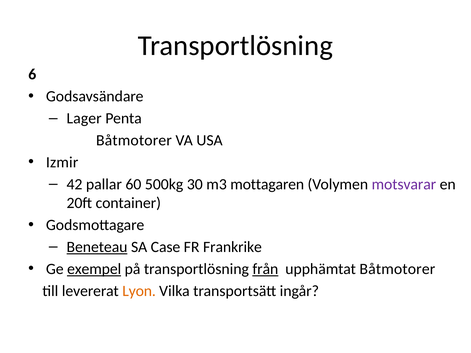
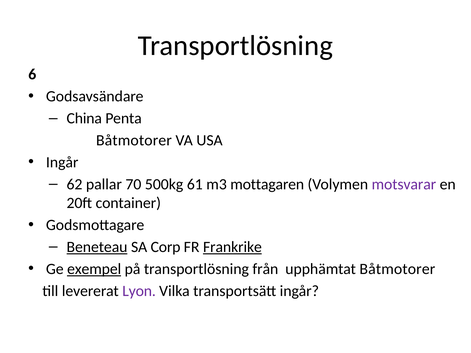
Lager: Lager -> China (84, 118)
Izmir: Izmir -> Ingår (62, 162)
42: 42 -> 62 (74, 184)
60: 60 -> 70 (133, 184)
30: 30 -> 61 (195, 184)
Case: Case -> Corp (166, 247)
Frankrike underline: none -> present (232, 247)
från underline: present -> none (265, 269)
Lyon colour: orange -> purple (139, 291)
